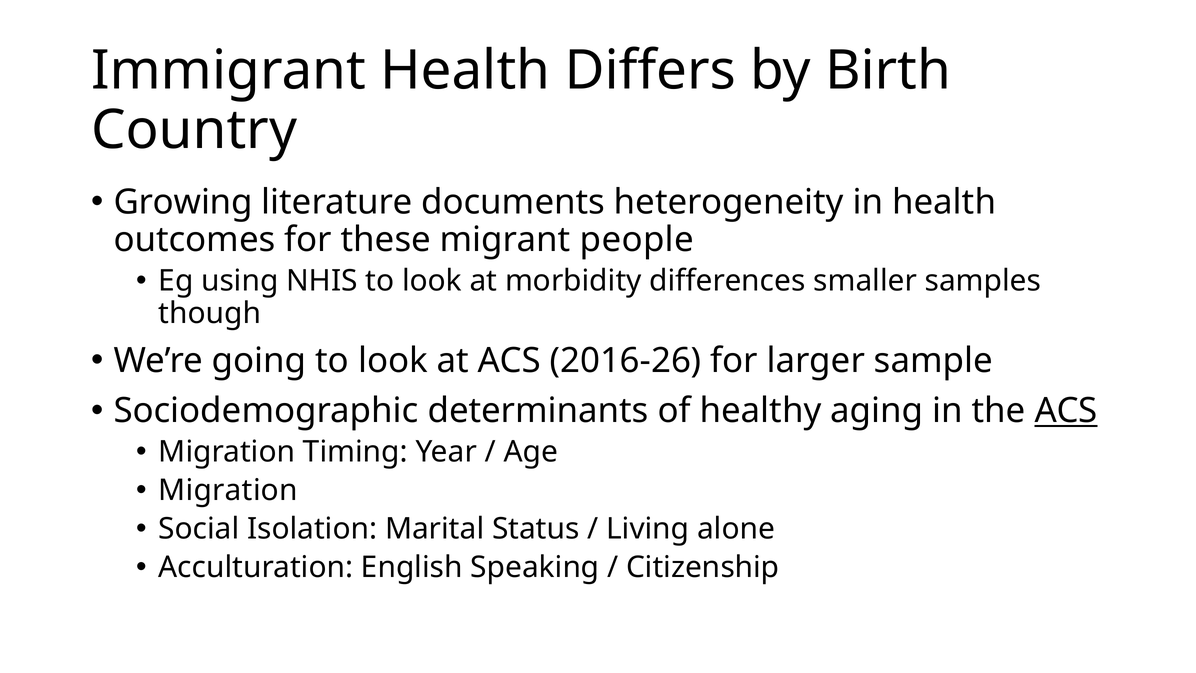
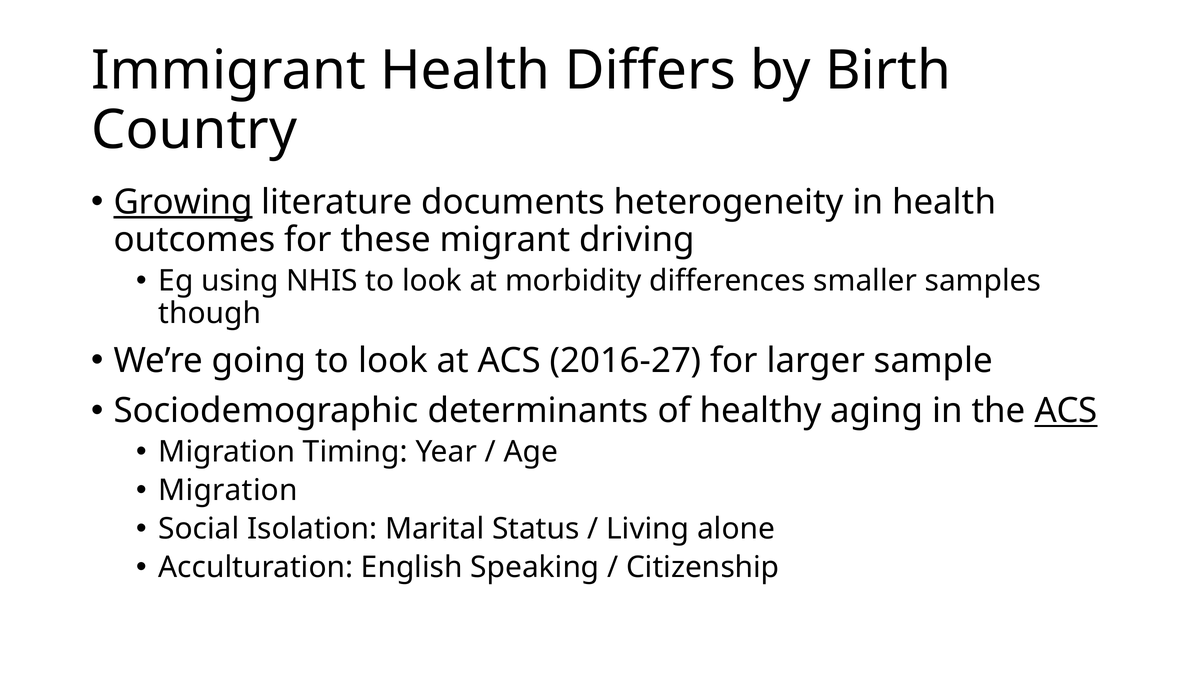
Growing underline: none -> present (183, 202)
people: people -> driving (637, 240)
2016-26: 2016-26 -> 2016-27 (626, 361)
